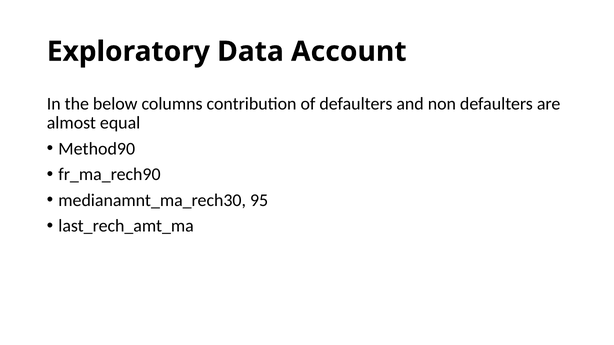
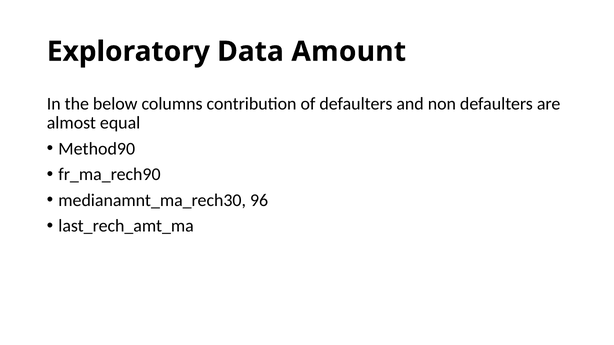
Account: Account -> Amount (349, 52)
95: 95 -> 96 (259, 200)
